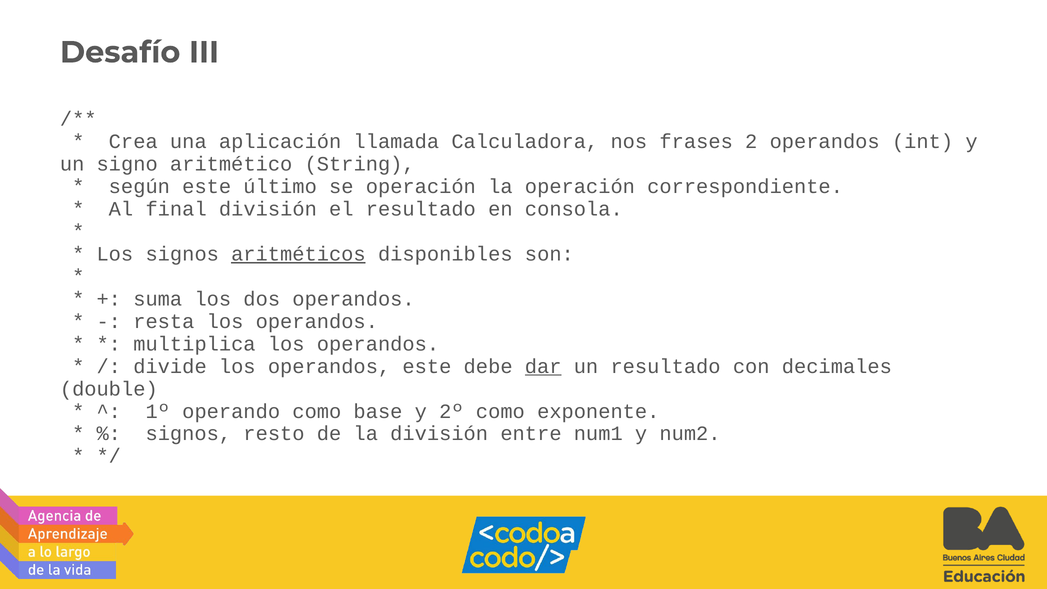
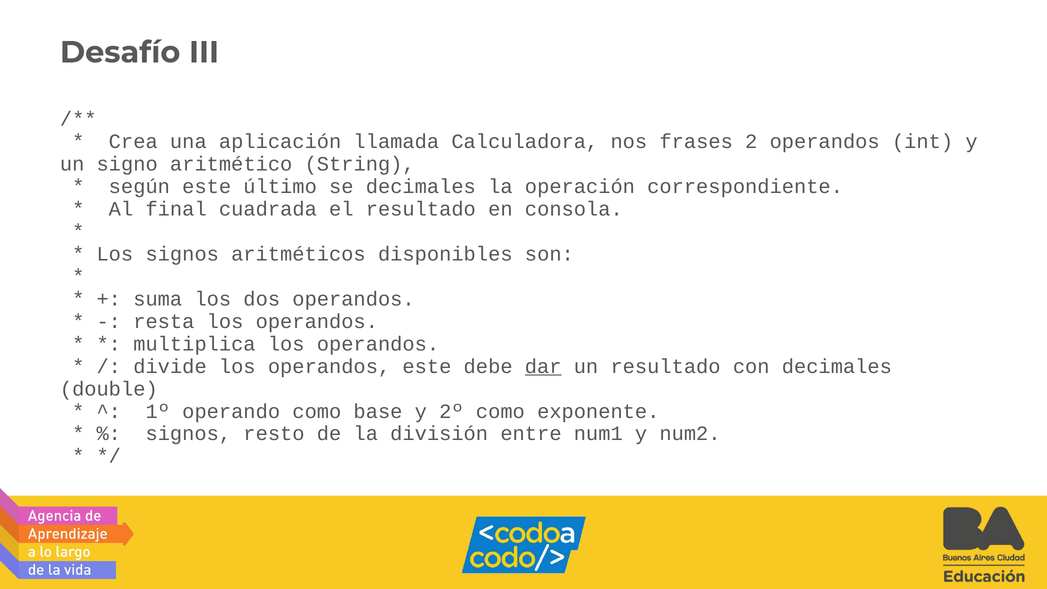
se operación: operación -> decimales (421, 187)
final división: división -> cuadrada (268, 209)
aritméticos underline: present -> none (298, 254)
